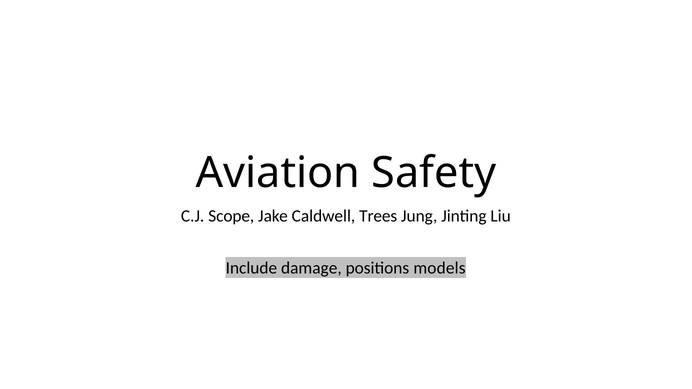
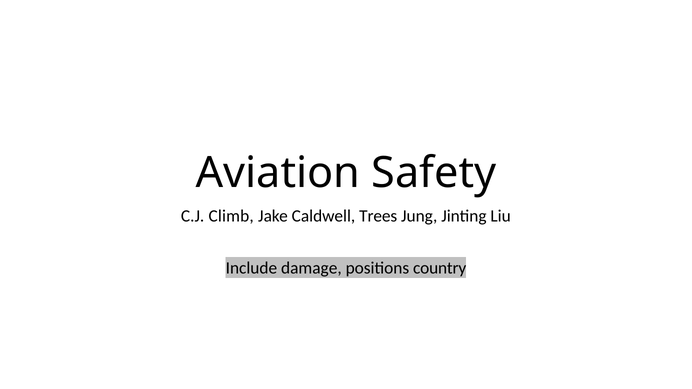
Scope: Scope -> Climb (231, 216)
models: models -> country (440, 268)
